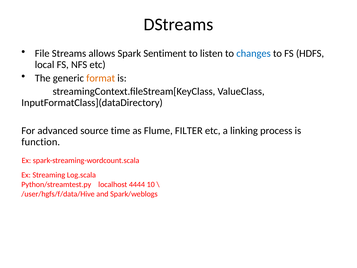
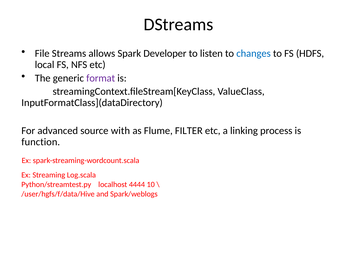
Sentiment: Sentiment -> Developer (165, 53)
format colour: orange -> purple (101, 78)
time: time -> with (120, 131)
